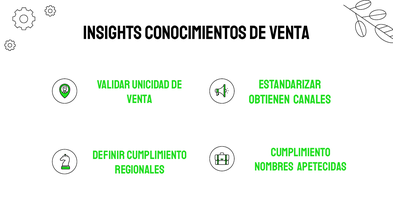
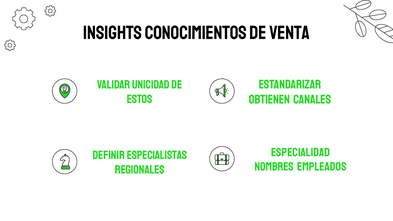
venta: venta -> estos (140, 99)
Cumplimiento: Cumplimiento -> Especialidad (301, 152)
Definir cumplimiento: cumplimiento -> especialistas (157, 155)
apetecidas: apetecidas -> empleados (322, 167)
